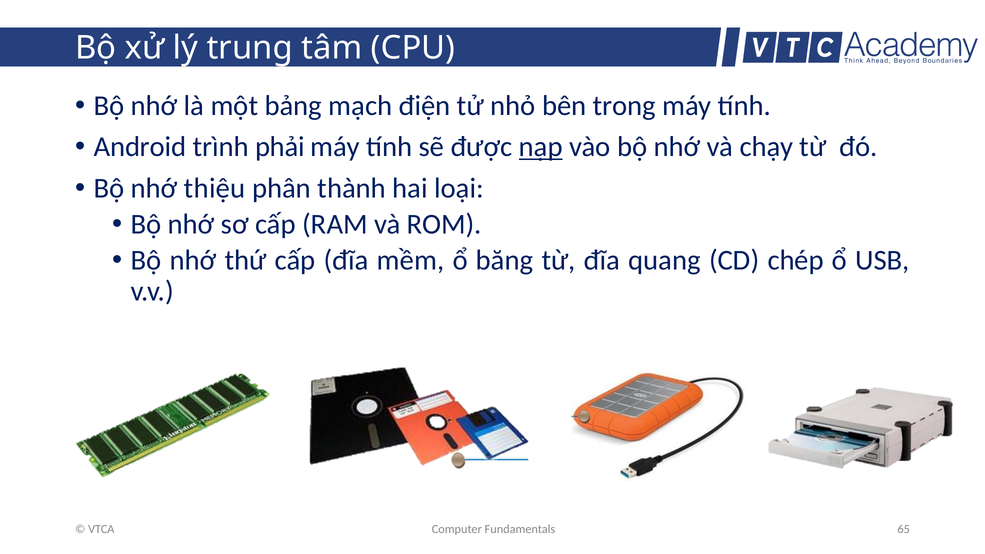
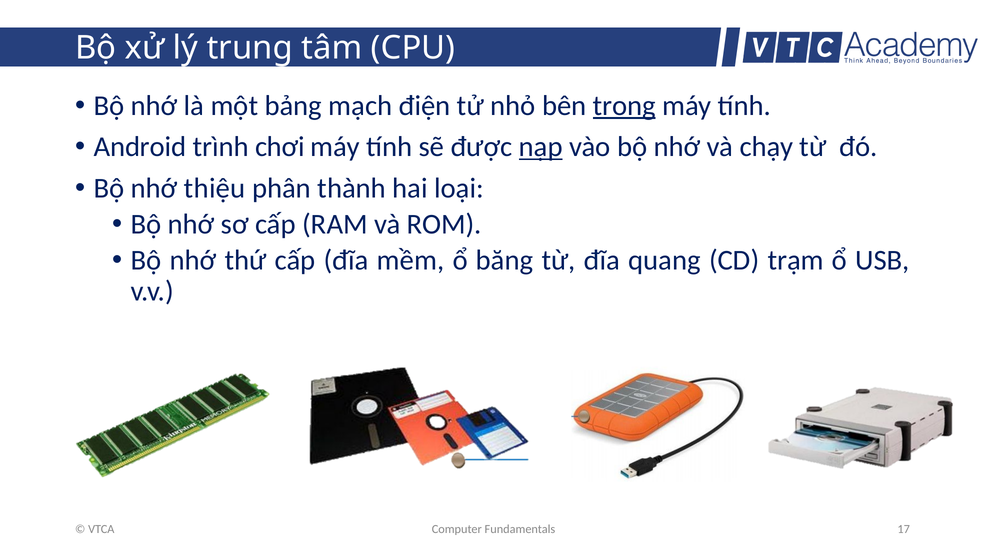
trong underline: none -> present (624, 106)
phải: phải -> chơi (280, 147)
chép: chép -> trạm (796, 260)
65: 65 -> 17 (904, 529)
